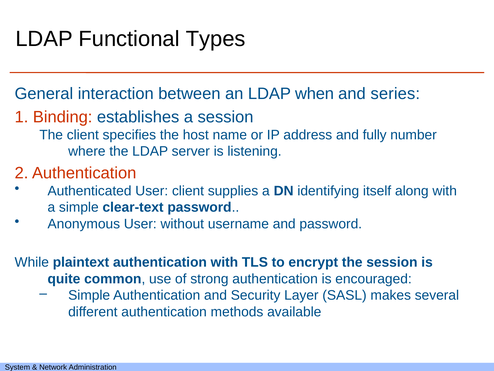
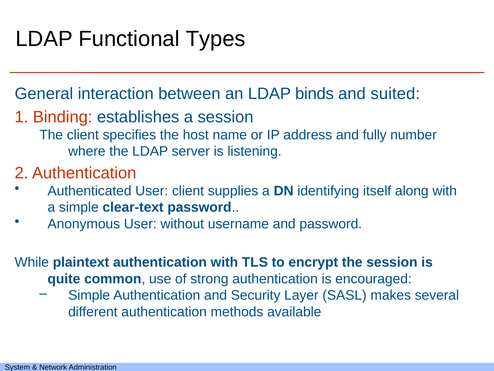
when: when -> binds (314, 94)
series: series -> suited (395, 94)
